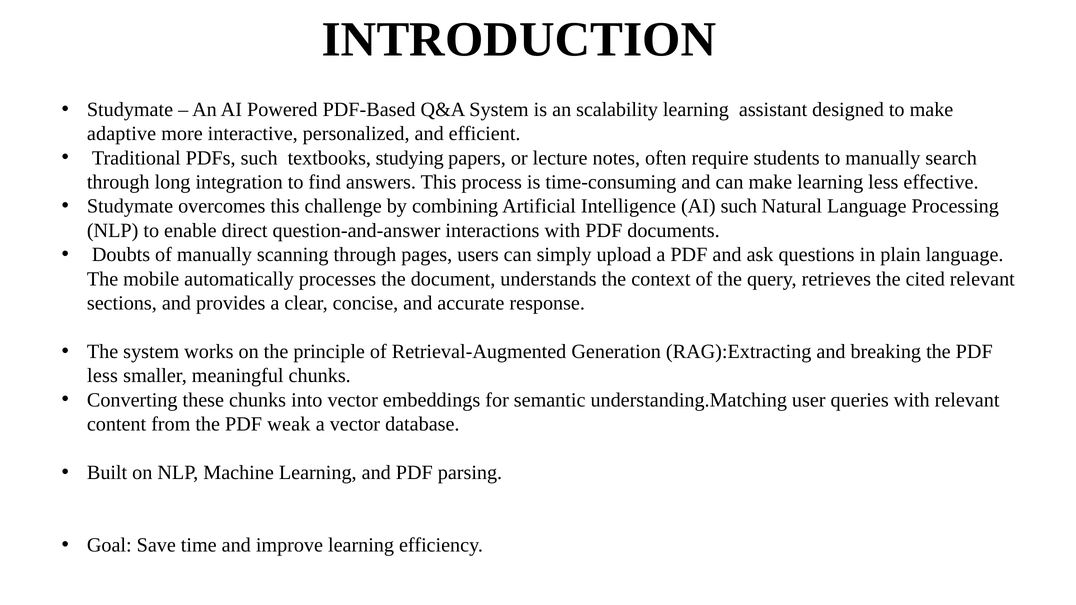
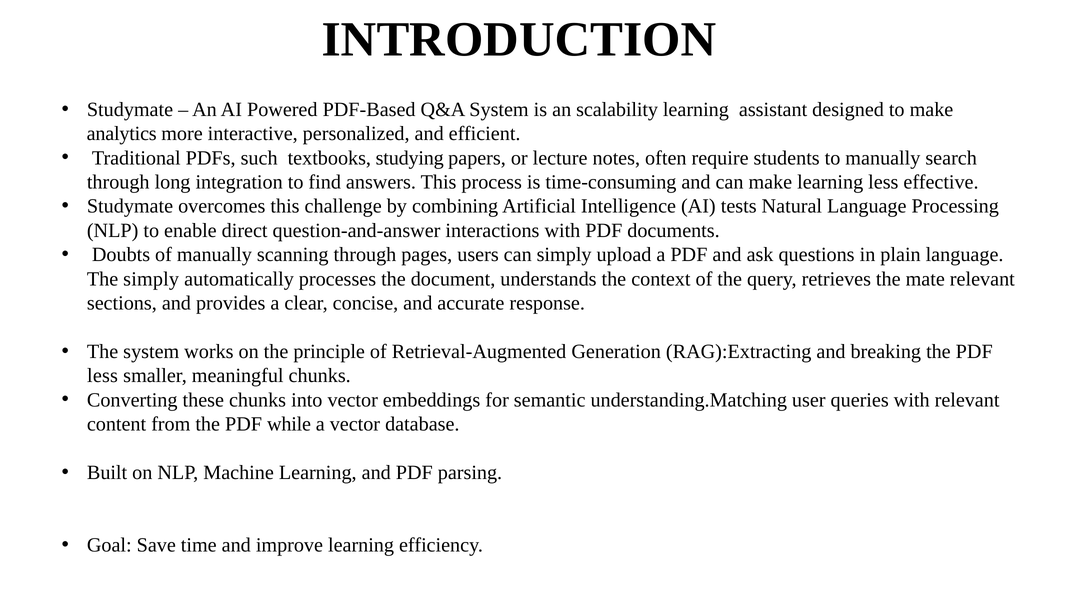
adaptive: adaptive -> analytics (122, 134)
AI such: such -> tests (739, 206)
The mobile: mobile -> simply (151, 279)
cited: cited -> mate (925, 279)
weak: weak -> while (289, 424)
